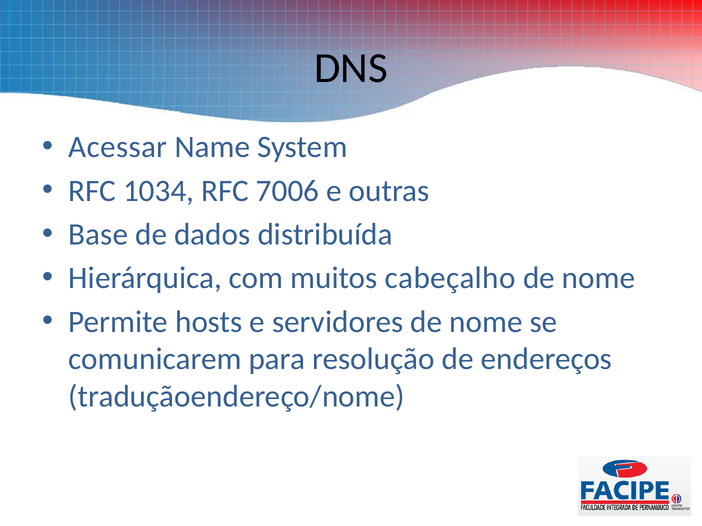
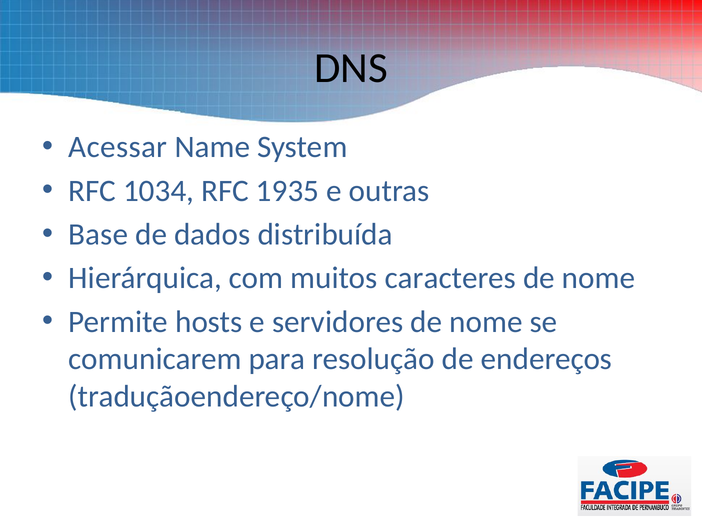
7006: 7006 -> 1935 (288, 191)
cabeçalho: cabeçalho -> caracteres (450, 278)
